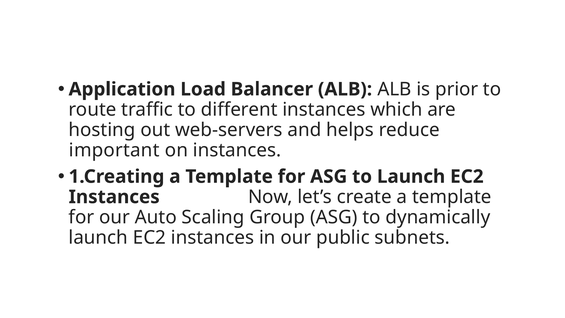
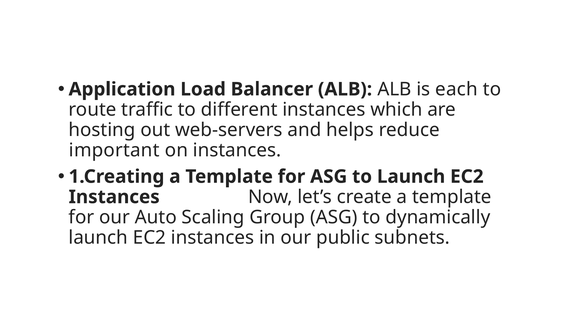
prior: prior -> each (457, 89)
